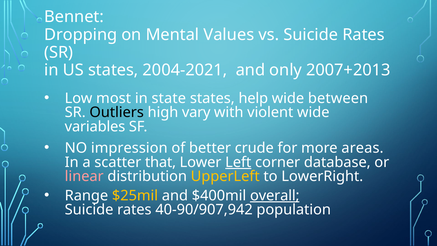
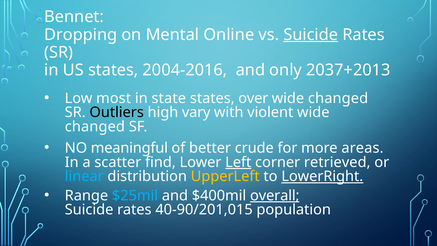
Values: Values -> Online (229, 35)
Suicide underline: none -> present (311, 35)
2004-2021: 2004-2021 -> 2004-2016 (185, 70)
2007+2013: 2007+2013 -> 2037+2013 (348, 70)
help: help -> over (253, 98)
between: between -> changed (338, 98)
variables: variables -> changed (95, 126)
impression: impression -> meaningful (129, 148)
that: that -> find (160, 162)
database: database -> retrieved (337, 162)
linear colour: pink -> light blue (84, 176)
LowerRight underline: none -> present (322, 176)
$25mil colour: yellow -> light blue (135, 195)
40-90/907,942: 40-90/907,942 -> 40-90/201,015 (204, 210)
